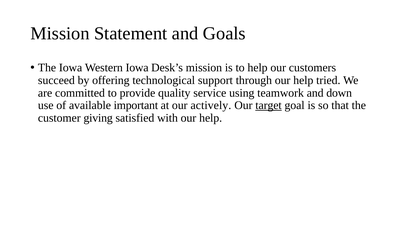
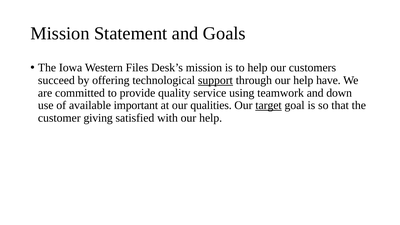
Western Iowa: Iowa -> Files (137, 68)
support underline: none -> present (215, 80)
tried: tried -> have (328, 80)
actively: actively -> qualities (211, 105)
